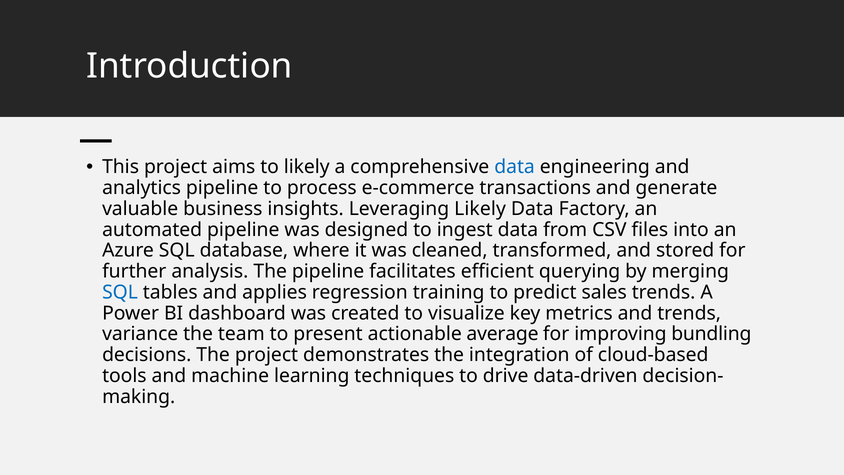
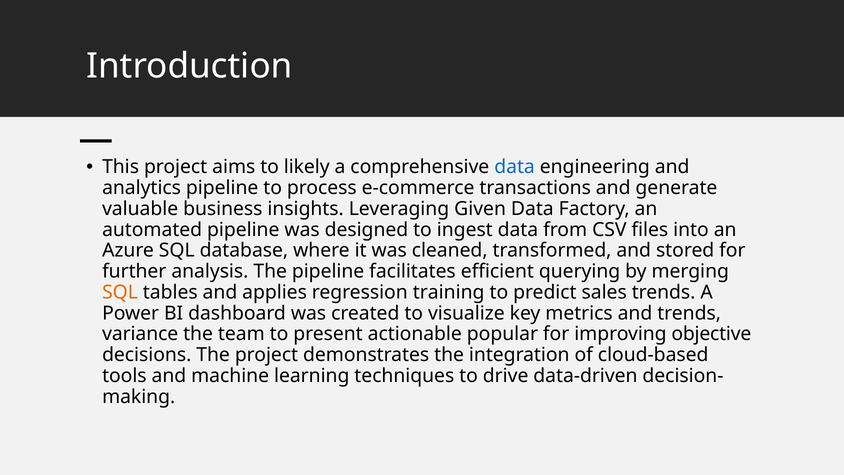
Leveraging Likely: Likely -> Given (480, 209)
SQL colour: blue -> orange (120, 292)
average: average -> popular (502, 334)
bundling: bundling -> objective (711, 334)
